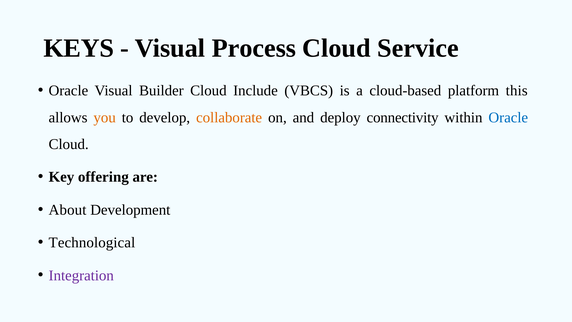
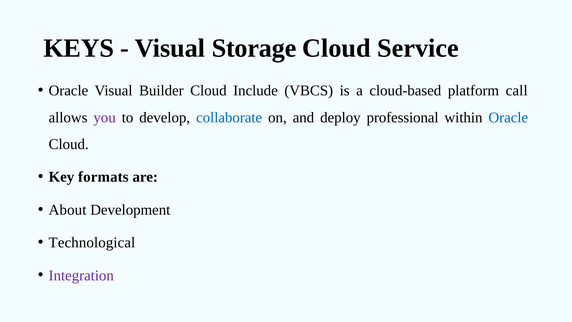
Process: Process -> Storage (254, 48)
this: this -> call (517, 91)
you colour: orange -> purple (105, 117)
collaborate colour: orange -> blue (229, 117)
connectivity: connectivity -> professional (403, 117)
offering: offering -> formats (103, 177)
